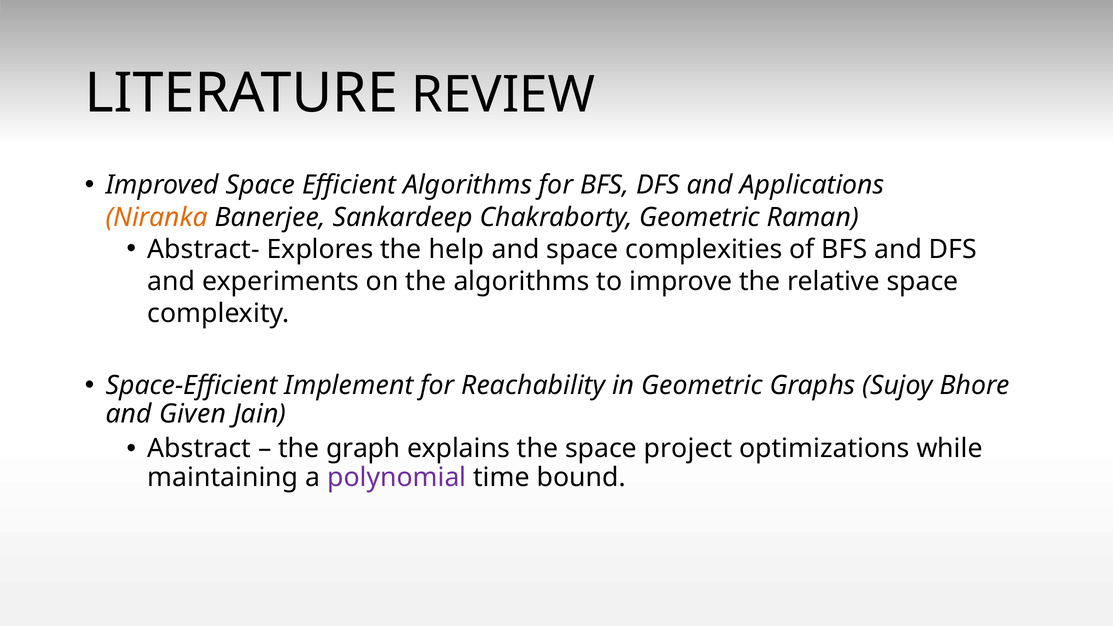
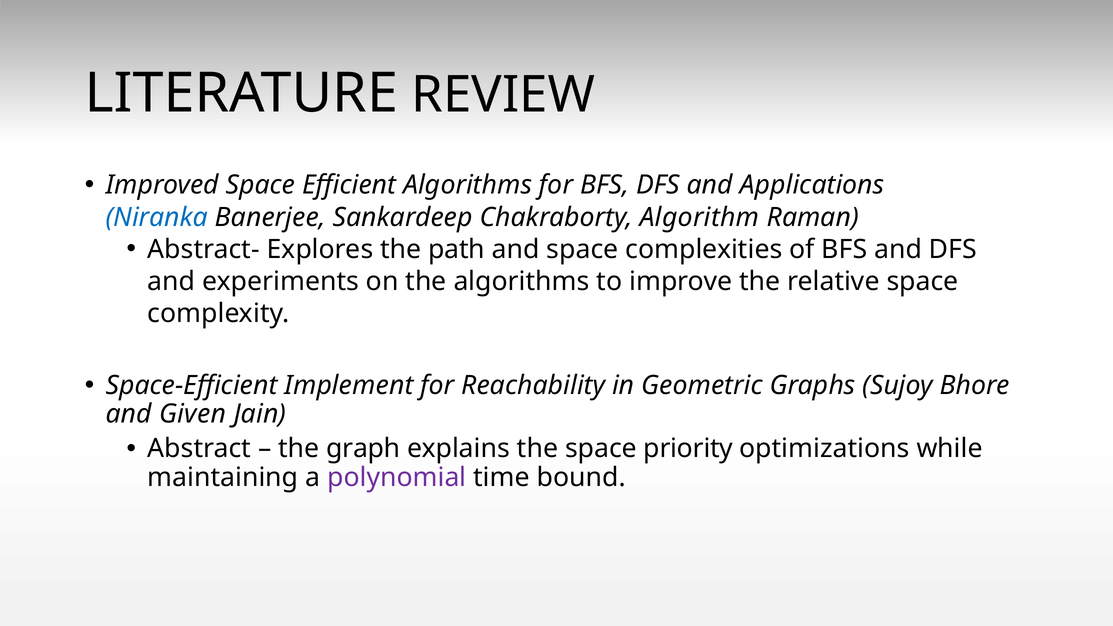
Niranka colour: orange -> blue (157, 217)
Chakraborty Geometric: Geometric -> Algorithm (699, 217)
help: help -> path (457, 249)
project: project -> priority (688, 449)
